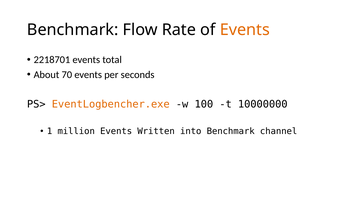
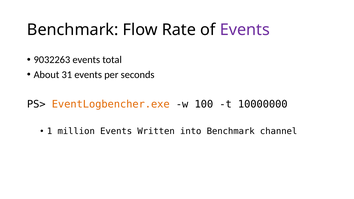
Events colour: orange -> purple (245, 30)
2218701: 2218701 -> 9032263 (52, 60)
70: 70 -> 31 (67, 75)
